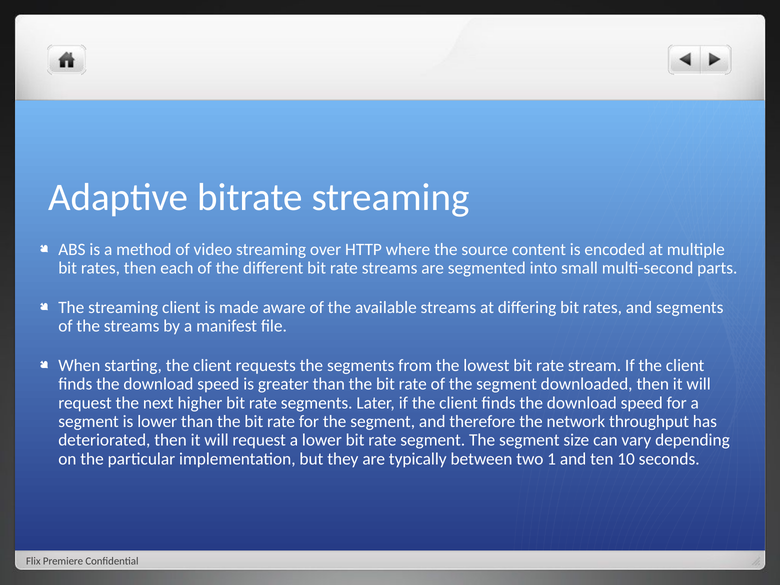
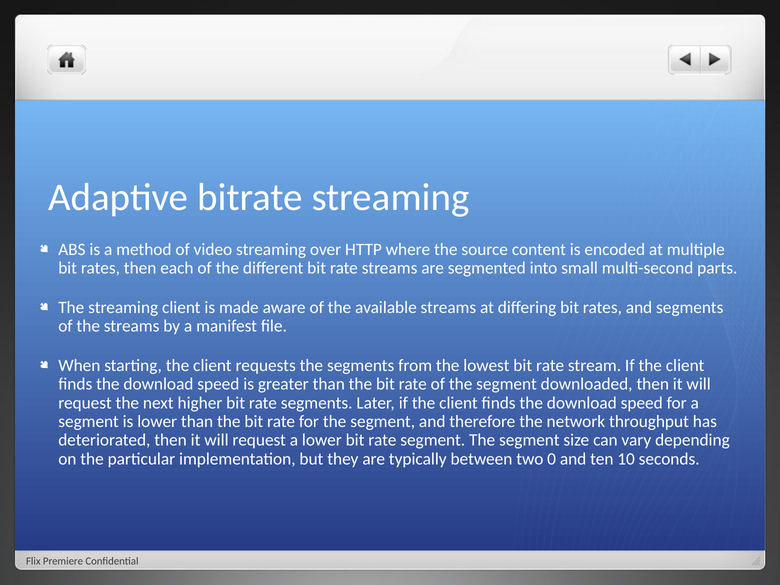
1: 1 -> 0 (552, 459)
